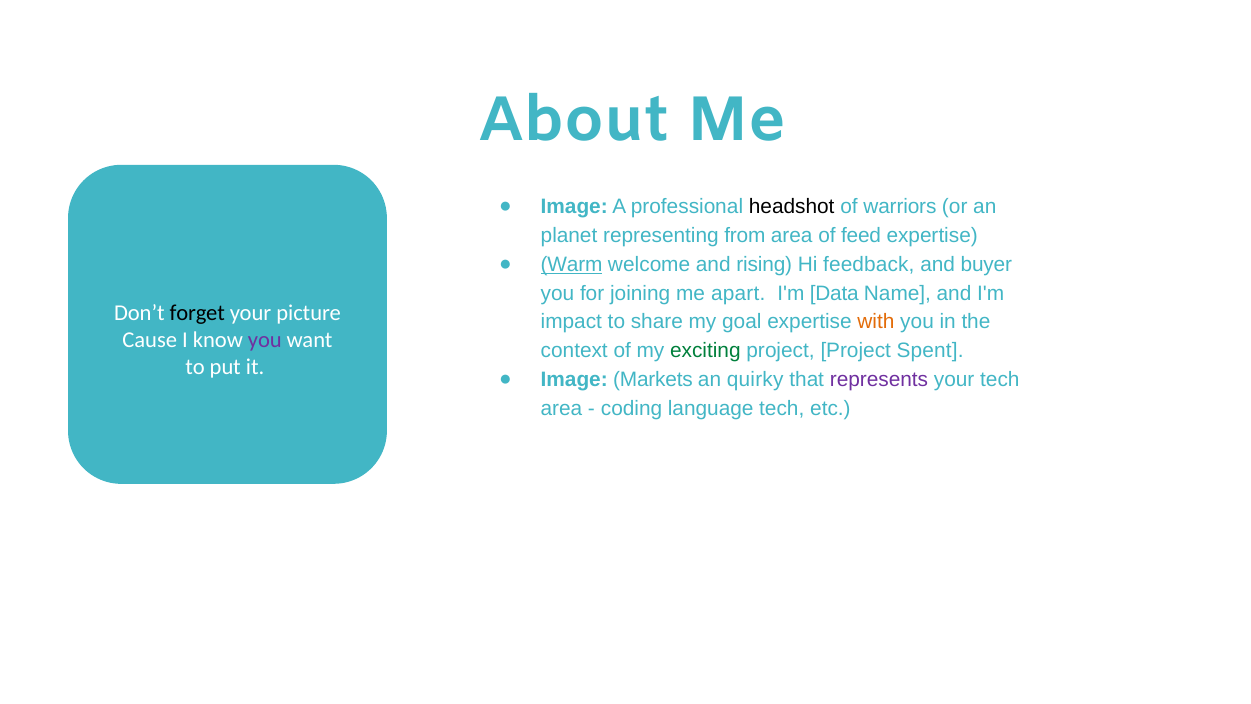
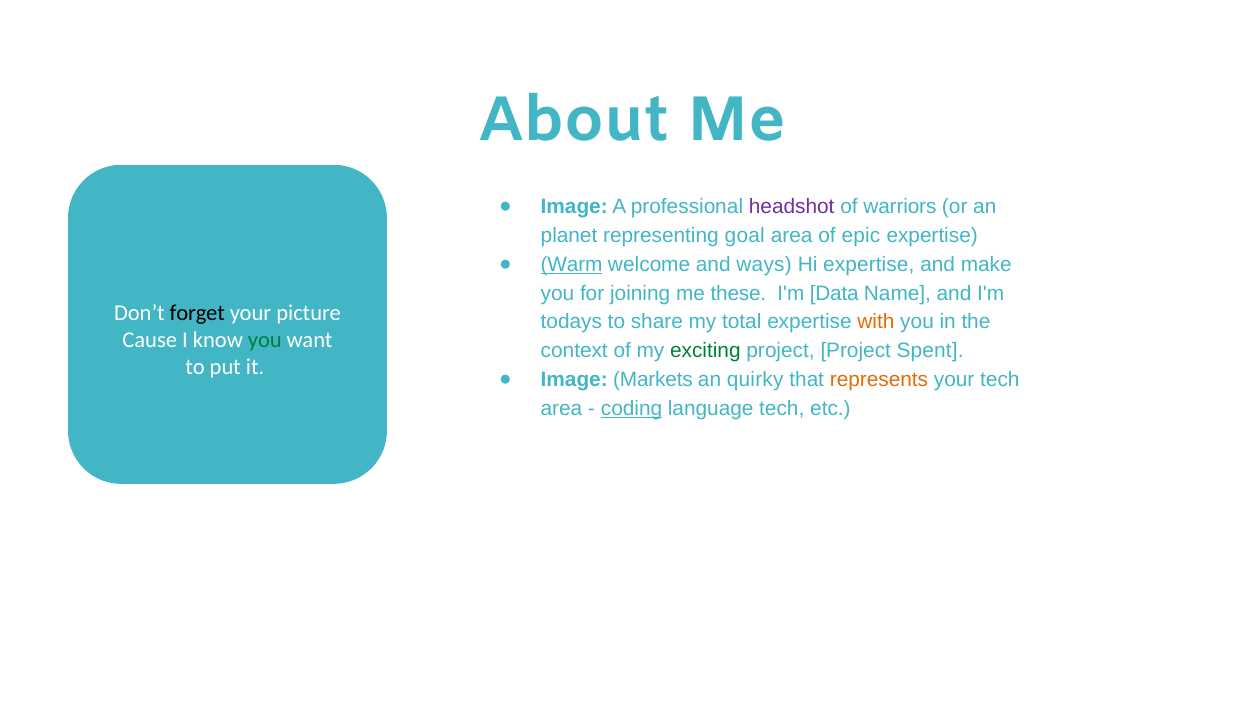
headshot colour: black -> purple (792, 207)
from: from -> goal (745, 236)
feed: feed -> epic (861, 236)
rising: rising -> ways (764, 264)
Hi feedback: feedback -> expertise (869, 264)
buyer: buyer -> make (986, 264)
apart: apart -> these (738, 293)
impact: impact -> todays (571, 322)
goal: goal -> total (742, 322)
you colour: purple -> green (265, 340)
represents colour: purple -> orange (879, 379)
coding underline: none -> present (632, 408)
